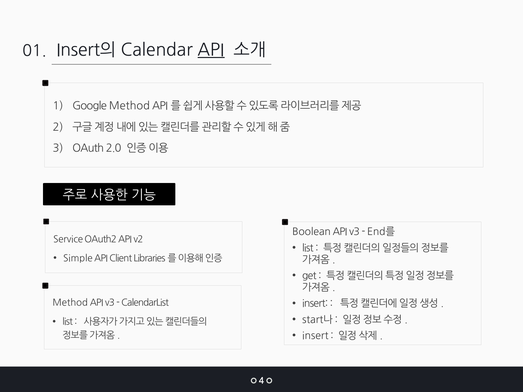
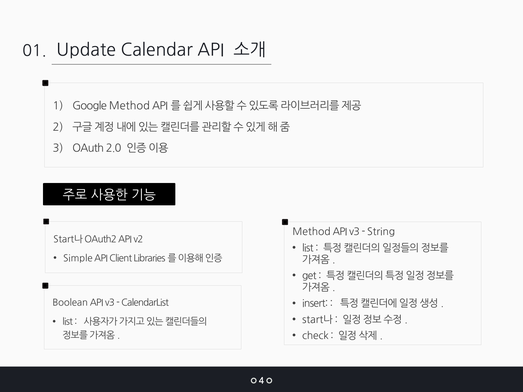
Insert의: Insert의 -> Update (86, 50)
API underline: present -> none (211, 50)
Boolean: Boolean -> Method (312, 232)
End를: End를 -> String (381, 232)
Service: Service -> Start나 (68, 240)
Method: Method -> Boolean (70, 303)
insert: insert -> check (315, 336)
